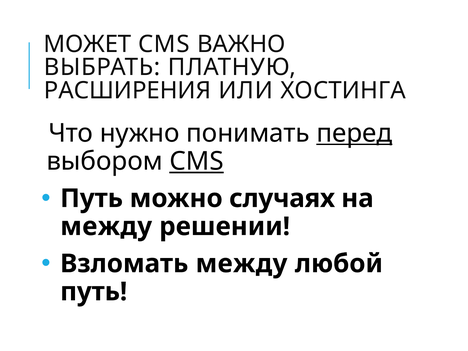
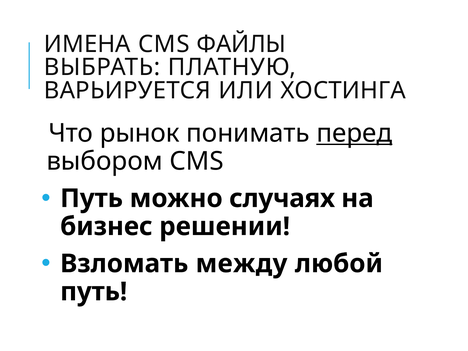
МОЖЕТ: МОЖЕТ -> ИМЕНА (87, 44)
ВАЖНО: ВАЖНО -> ФАЙЛЫ (241, 44)
РАСШИРЕНИЯ: РАСШИРЕНИЯ -> ВАРЬИРУЕТСЯ (127, 90)
нужно: нужно -> рынок (140, 133)
CMS underline: present -> none (197, 161)
между: между -> бизнес (106, 226)
